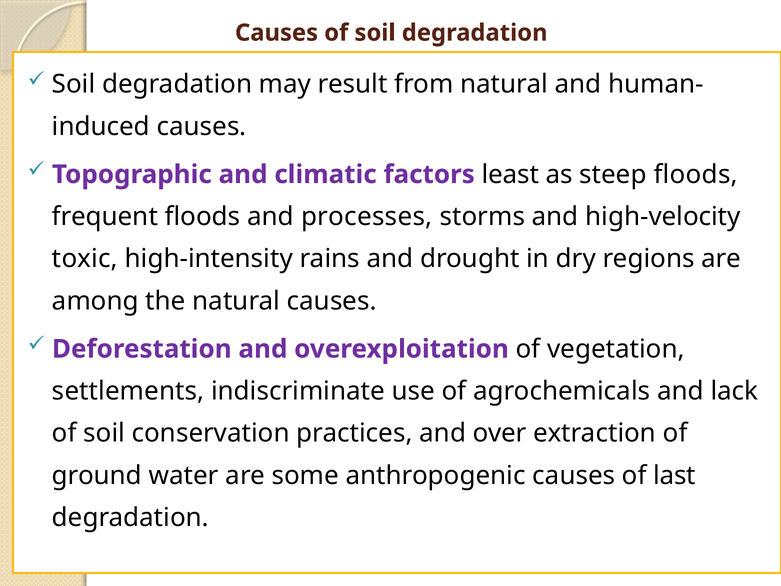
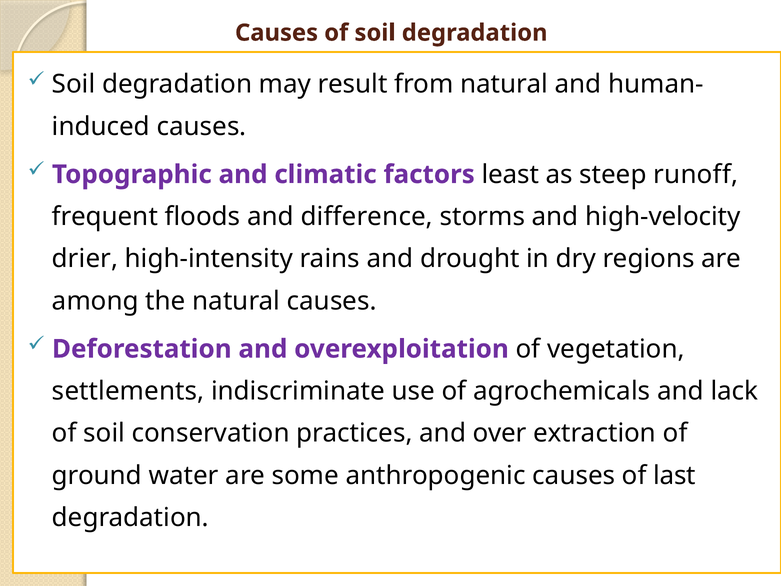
steep floods: floods -> runoff (696, 174)
processes: processes -> difference (367, 217)
toxic: toxic -> drier (85, 259)
